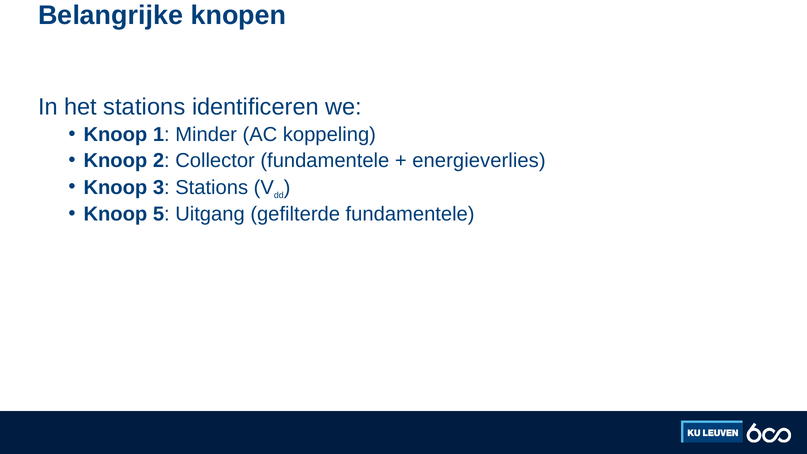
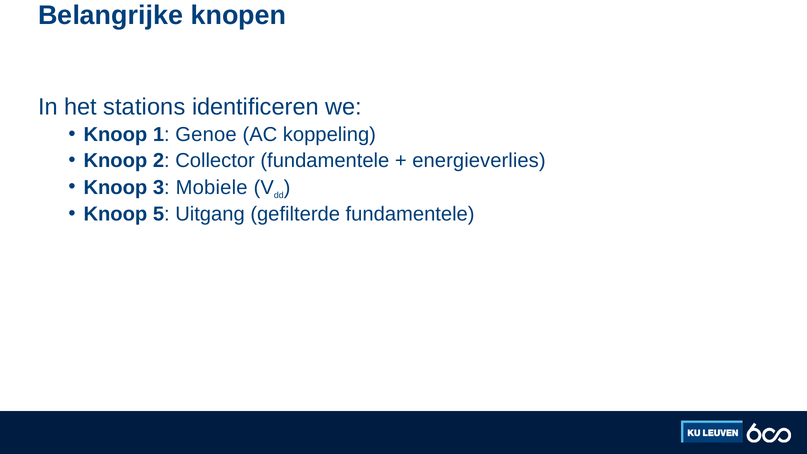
Minder: Minder -> Genoe (206, 135)
3 Stations: Stations -> Mobiele (212, 188)
